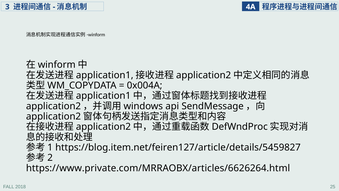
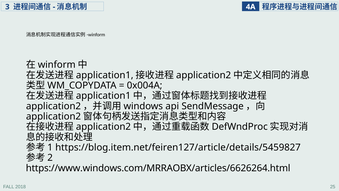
https://www.private.com/MRRAOBX/articles/6626264.html: https://www.private.com/MRRAOBX/articles/6626264.html -> https://www.windows.com/MRRAOBX/articles/6626264.html (158, 168)
